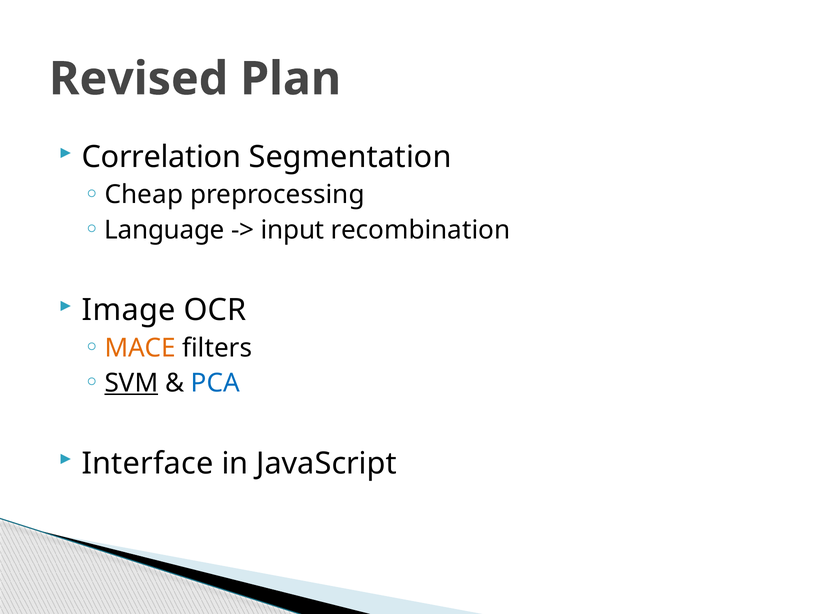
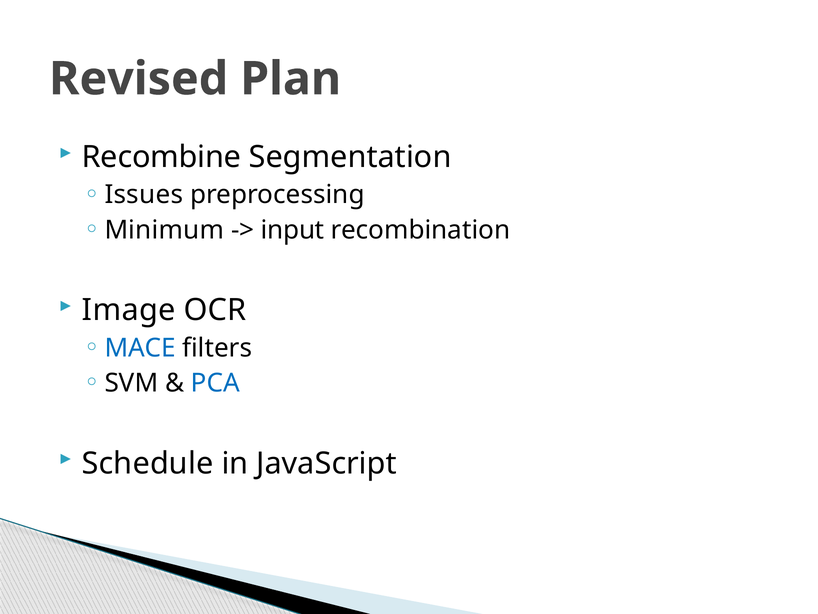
Correlation: Correlation -> Recombine (161, 157)
Cheap: Cheap -> Issues (144, 195)
Language: Language -> Minimum (164, 230)
MACE colour: orange -> blue (140, 348)
SVM underline: present -> none (131, 383)
Interface: Interface -> Schedule (148, 463)
